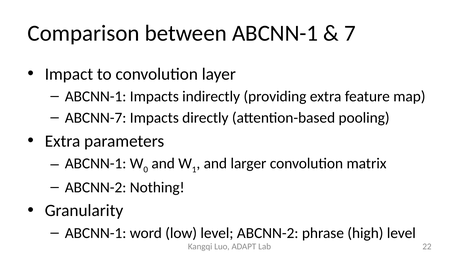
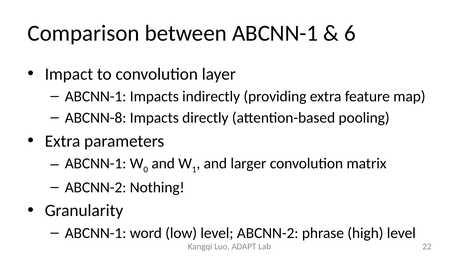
7: 7 -> 6 (350, 33)
ABCNN-7: ABCNN-7 -> ABCNN-8 (96, 118)
